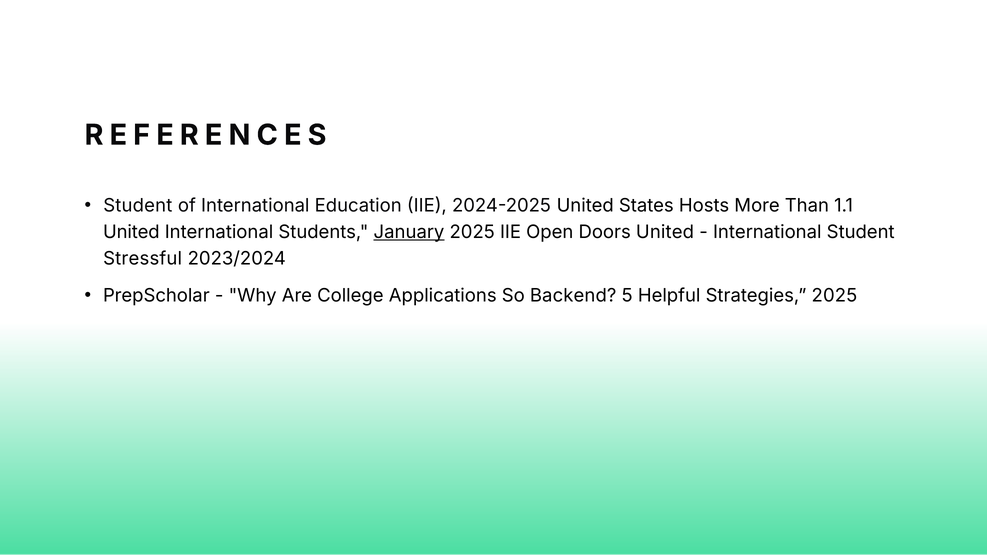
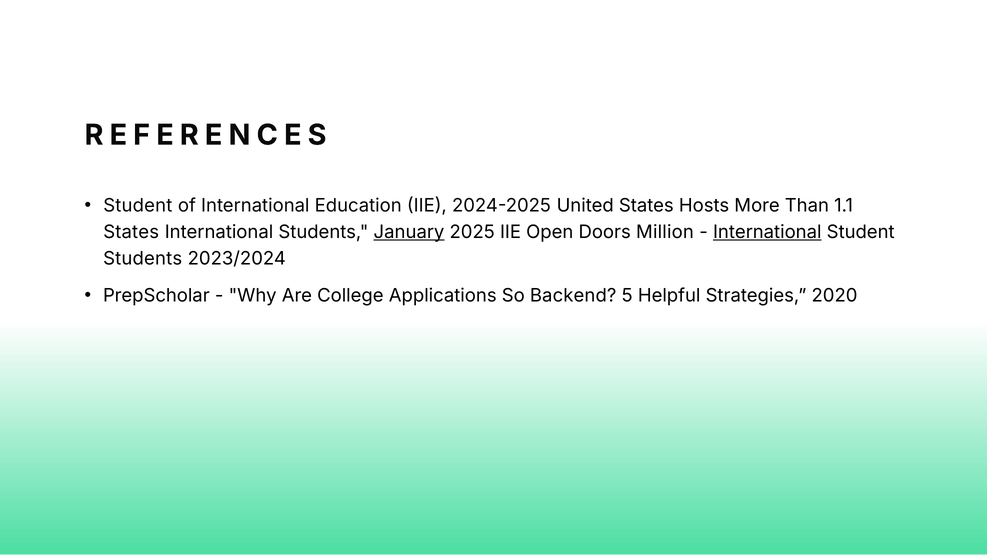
United: United -> States (131, 232)
Doors United: United -> Million (665, 232)
International underline: none -> present (767, 232)
Stressful: Stressful -> Students (143, 259)
Strategies 2025: 2025 -> 2020 (835, 296)
